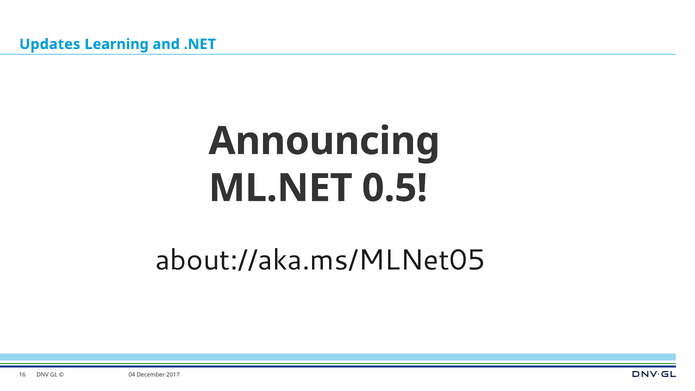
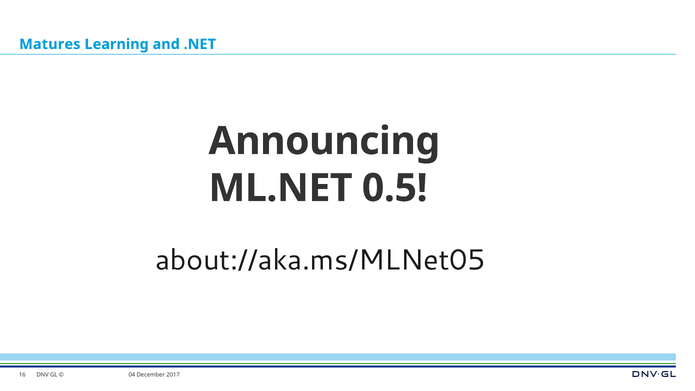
Updates: Updates -> Matures (50, 44)
